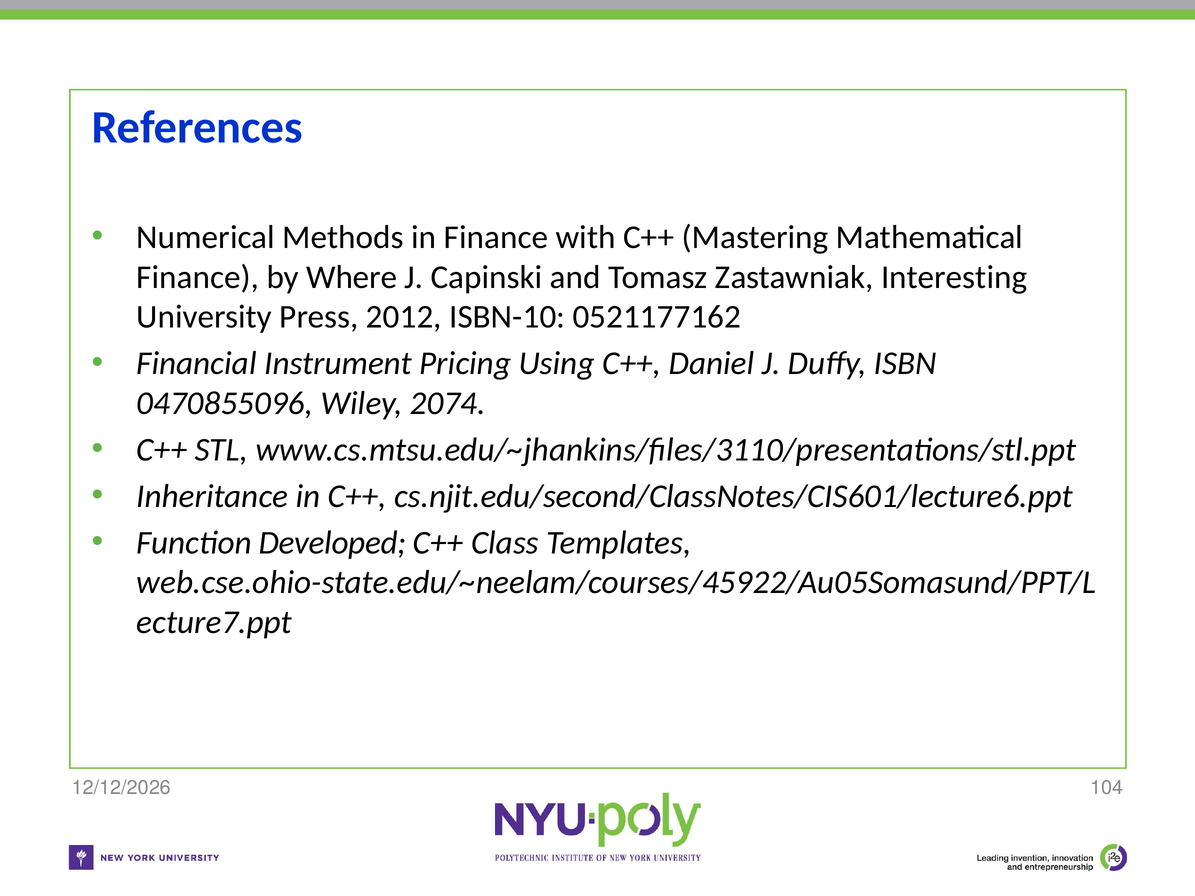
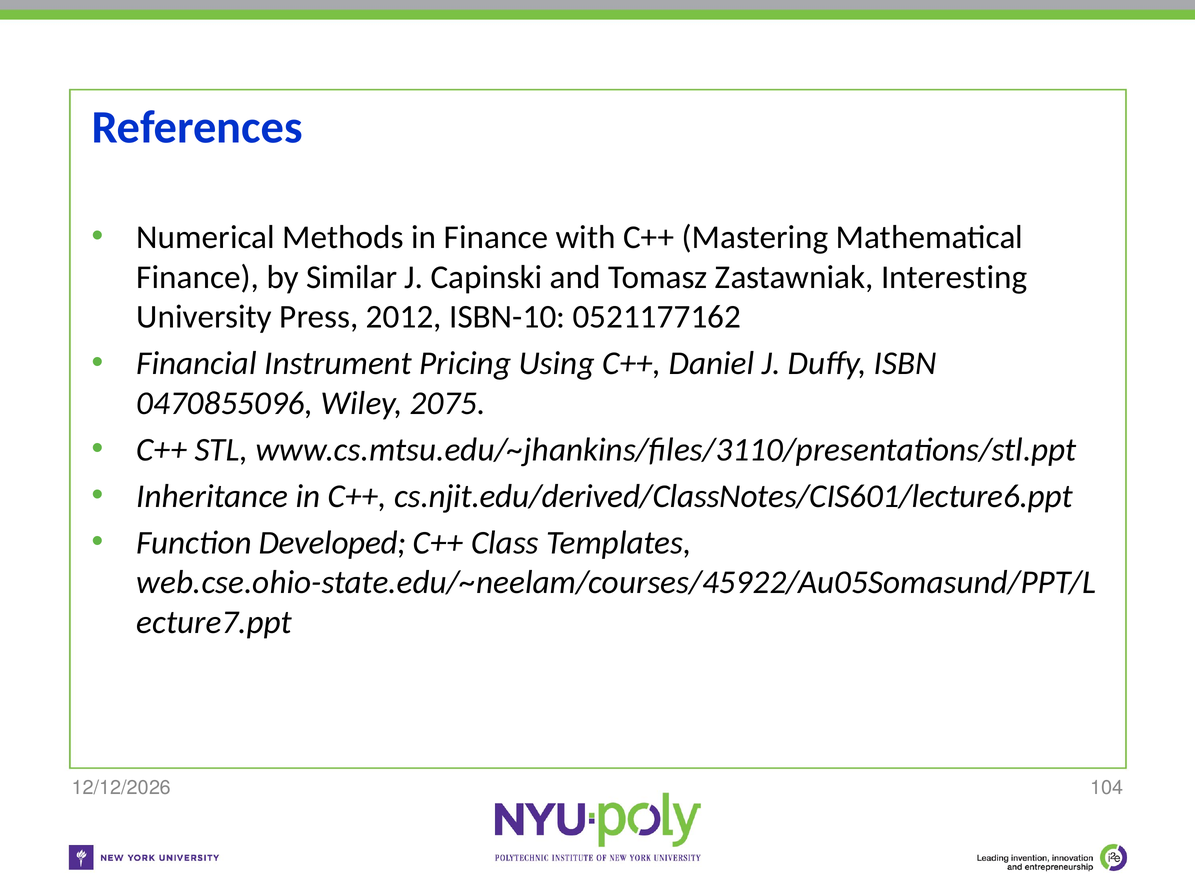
Where: Where -> Similar (352, 277)
2074: 2074 -> 2075 (448, 403)
cs.njit.edu/second/ClassNotes/CIS601/lecture6.ppt: cs.njit.edu/second/ClassNotes/CIS601/lecture6.ppt -> cs.njit.edu/derived/ClassNotes/CIS601/lecture6.ppt (733, 496)
